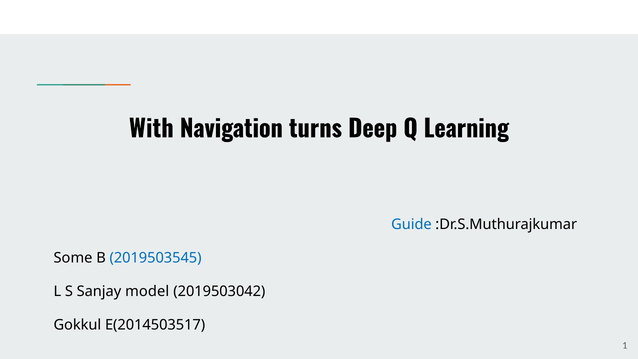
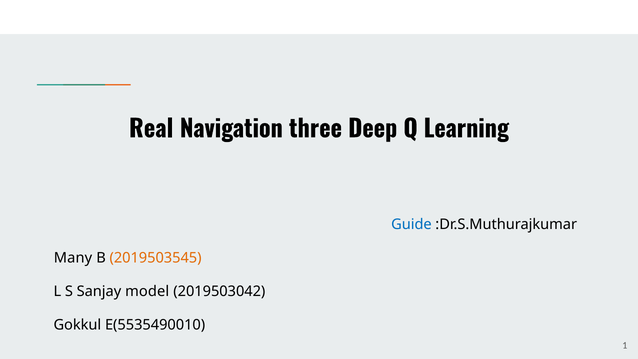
With: With -> Real (151, 129)
turns: turns -> three (316, 129)
Some: Some -> Many (73, 258)
2019503545 colour: blue -> orange (156, 258)
E(2014503517: E(2014503517 -> E(5535490010 (155, 325)
